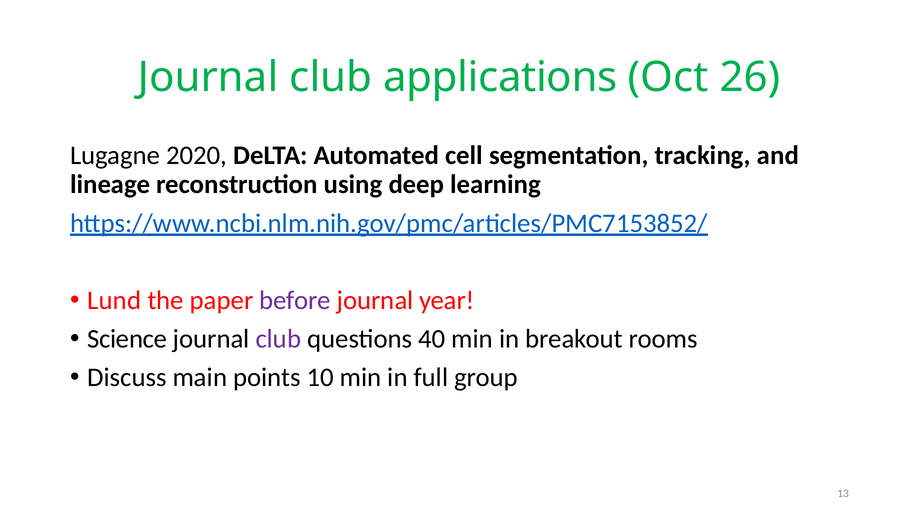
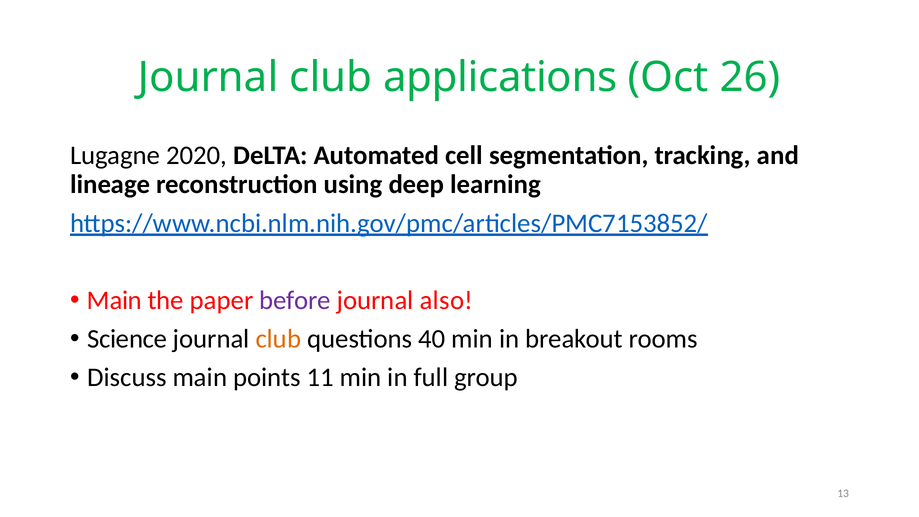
Lund: Lund -> Main (114, 300)
year: year -> also (446, 300)
club colour: purple -> orange (278, 339)
10: 10 -> 11 (320, 378)
